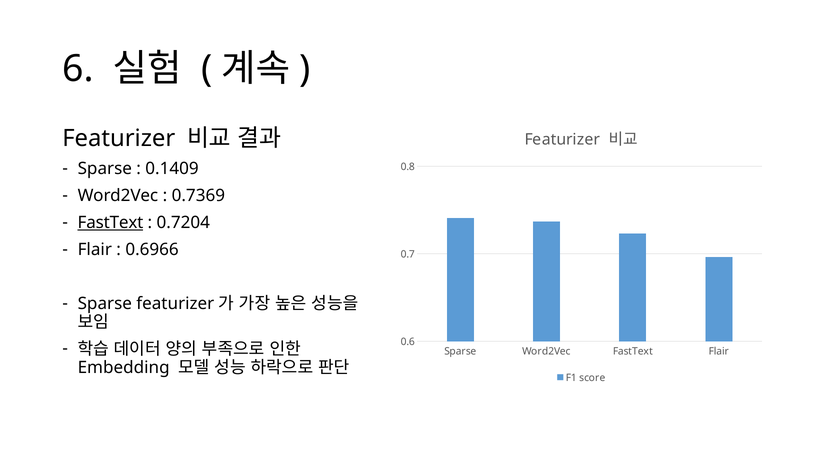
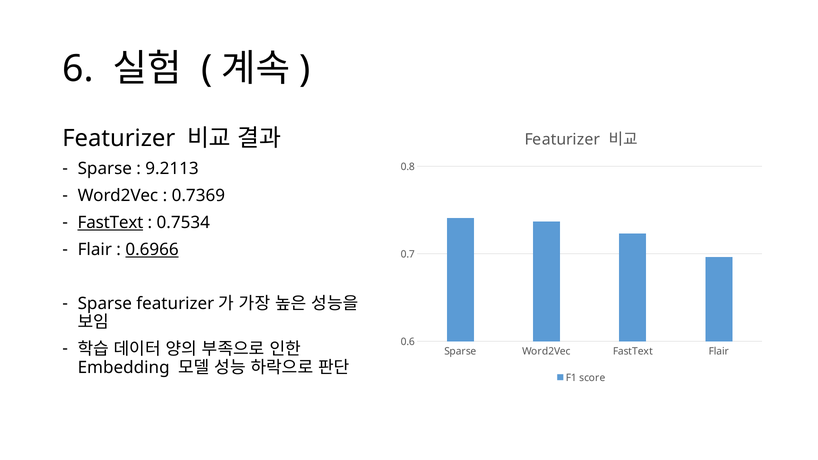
0.1409: 0.1409 -> 9.2113 (172, 169)
0.7204: 0.7204 -> 0.7534 (183, 223)
0.6966 underline: none -> present (152, 250)
